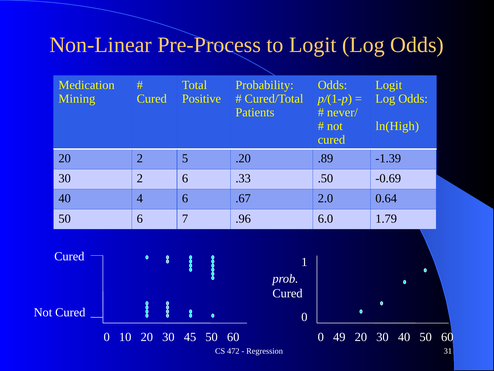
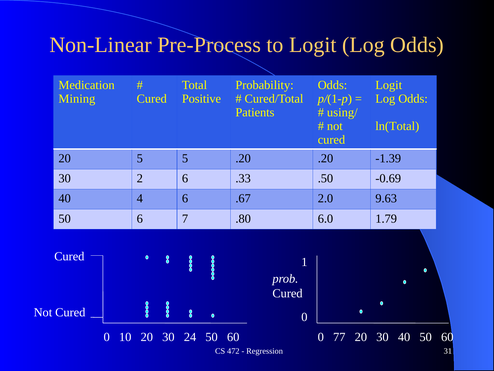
never/: never/ -> using/ (342, 112)
ln(High: ln(High -> ln(Total (397, 126)
20 2: 2 -> 5 (140, 158)
.20 .89: .89 -> .20 (325, 158)
0.64: 0.64 -> 9.63 (386, 198)
.96: .96 -> .80 (243, 218)
45: 45 -> 24 (190, 337)
49: 49 -> 77 (339, 337)
